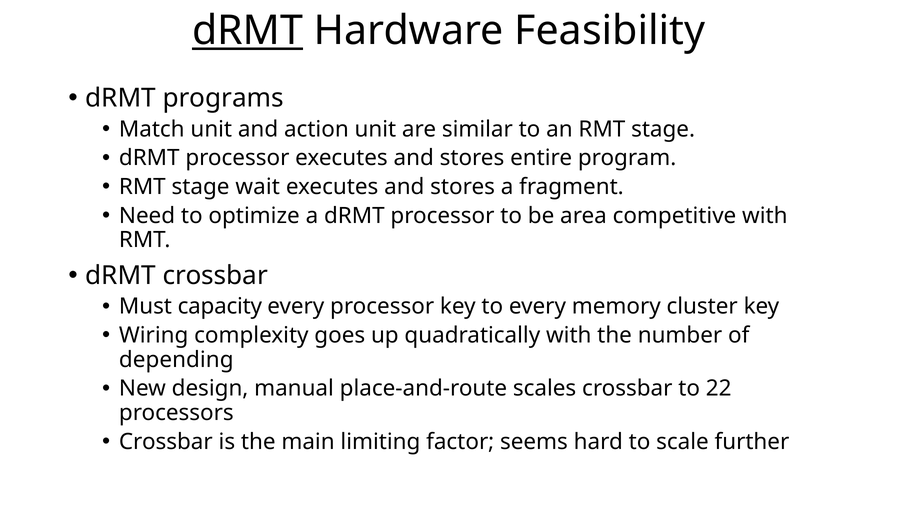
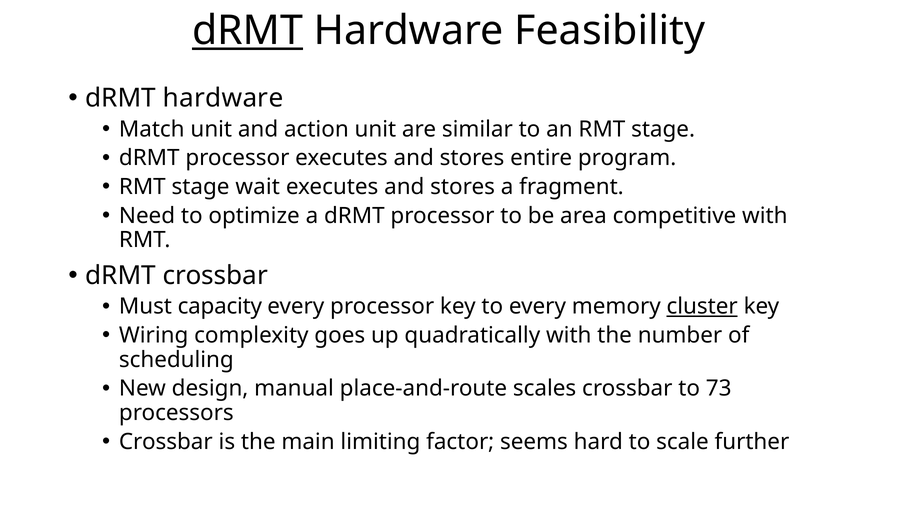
programs: programs -> hardware (223, 98)
cluster underline: none -> present (702, 307)
depending: depending -> scheduling (176, 360)
22: 22 -> 73 (719, 389)
